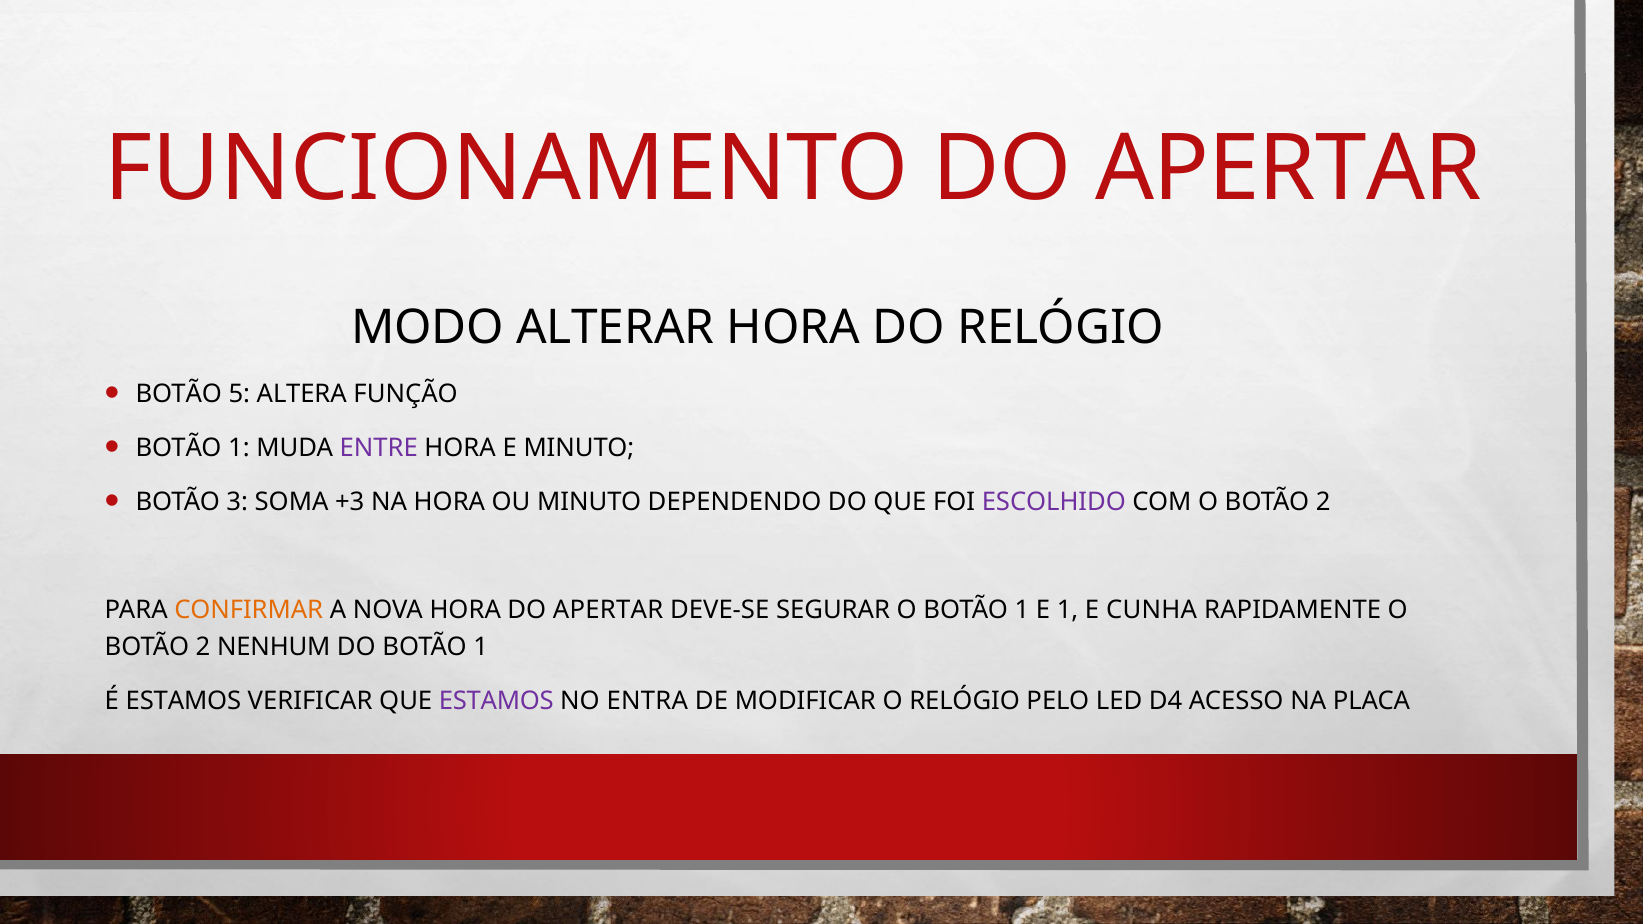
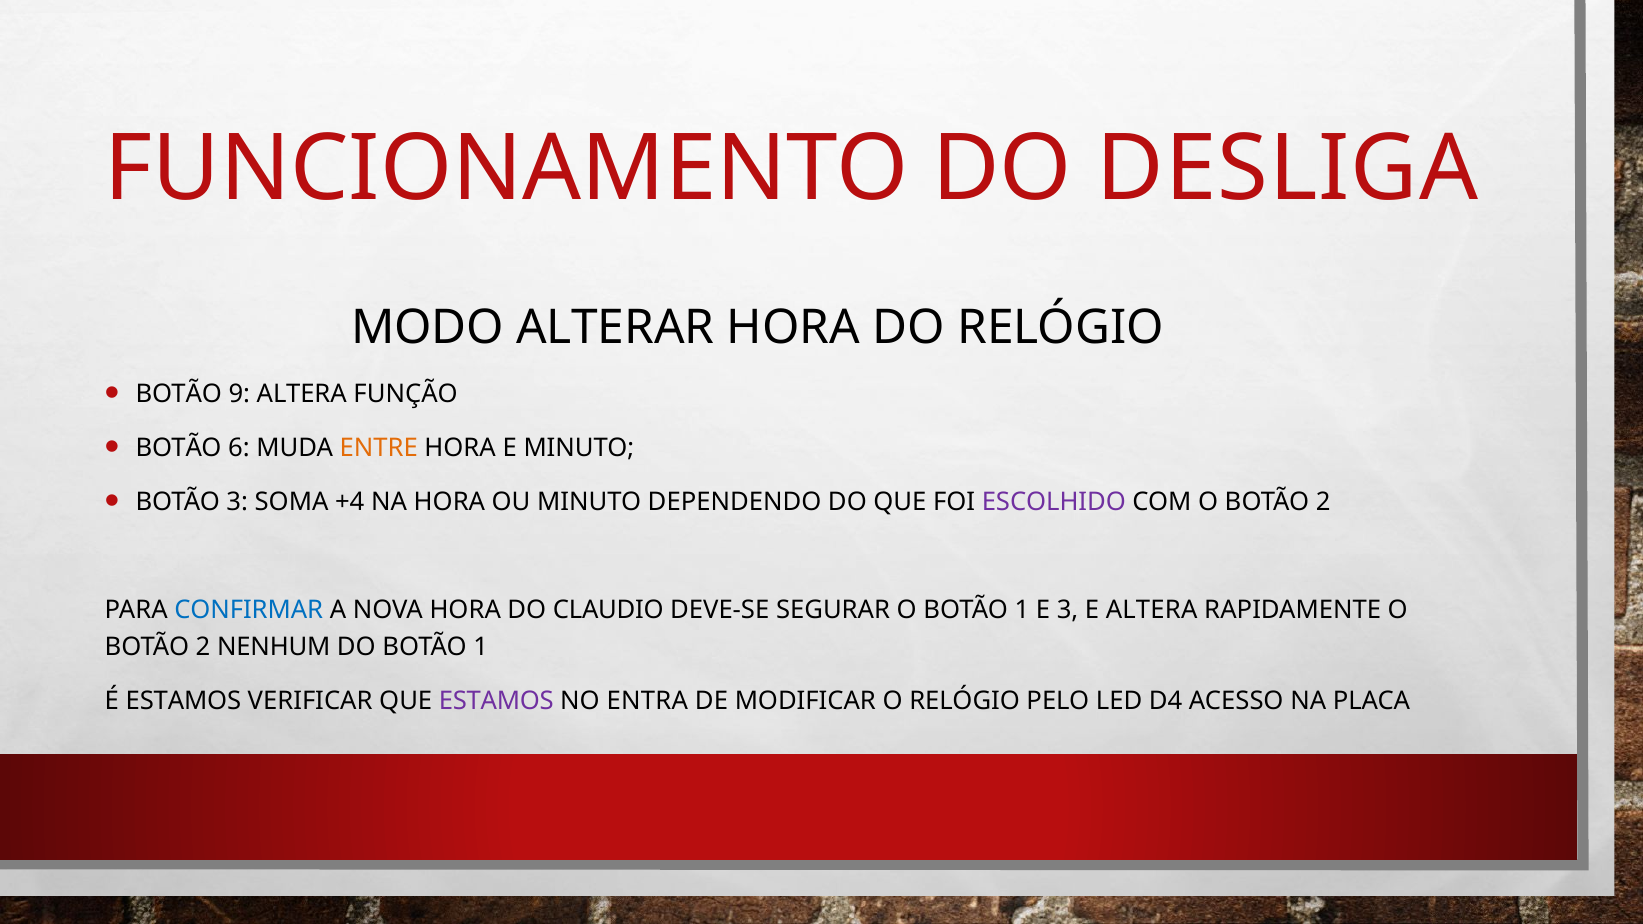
FUNCIONAMENTO DO APERTAR: APERTAR -> DESLIGA (1288, 169)
5: 5 -> 9 (239, 394)
1: 1 -> 6 (239, 448)
ENTRE colour: purple -> orange (379, 448)
+3: +3 -> +4 (350, 502)
CONFIRMAR colour: orange -> blue (249, 610)
HORA DO APERTAR: APERTAR -> CLAUDIO (608, 610)
E 1: 1 -> 3 (1068, 610)
E CUNHA: CUNHA -> ALTERA (1152, 610)
